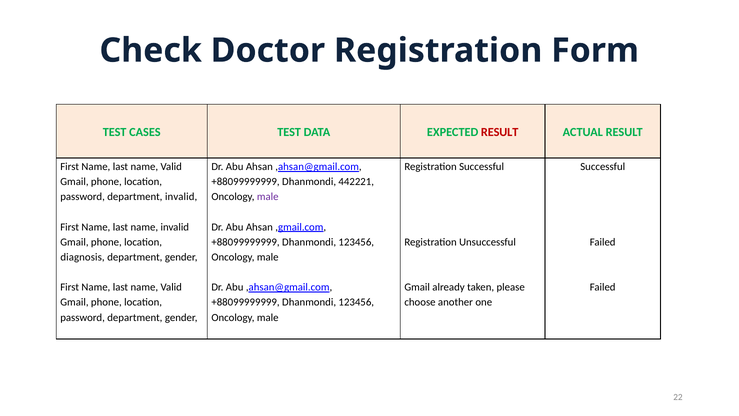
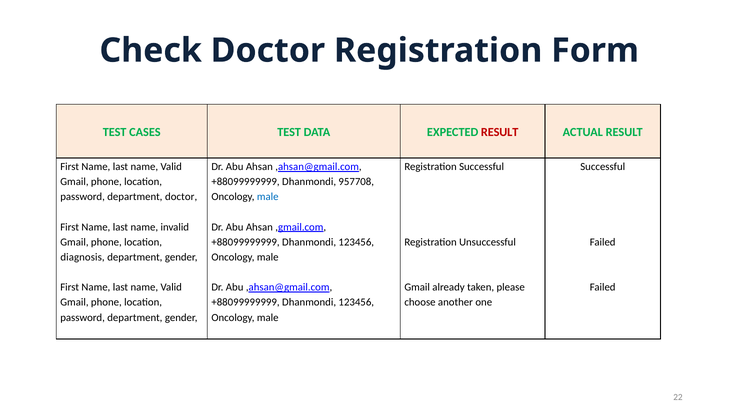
442221: 442221 -> 957708 (356, 182)
department invalid: invalid -> doctor (181, 197)
male colour: purple -> blue (268, 197)
